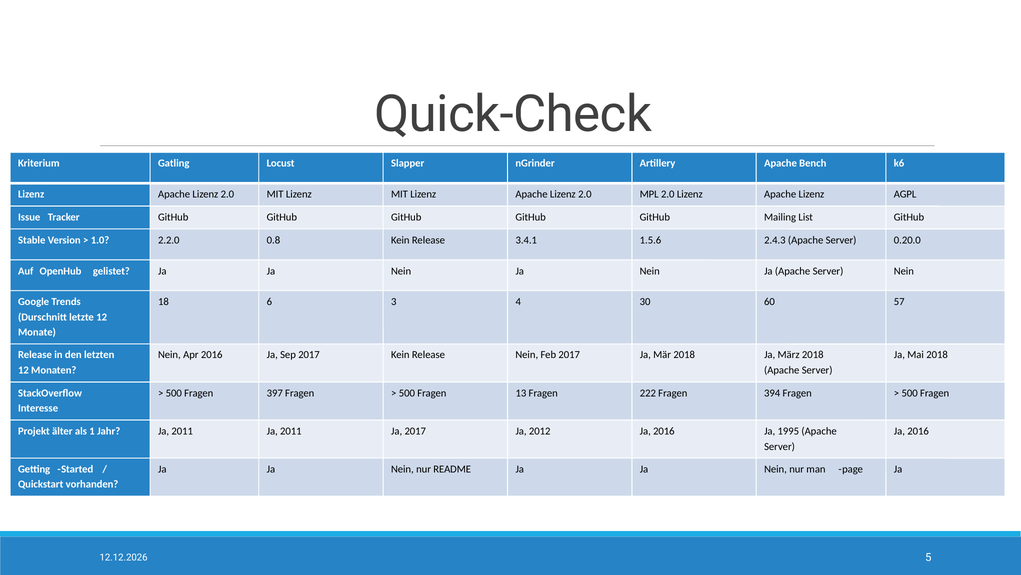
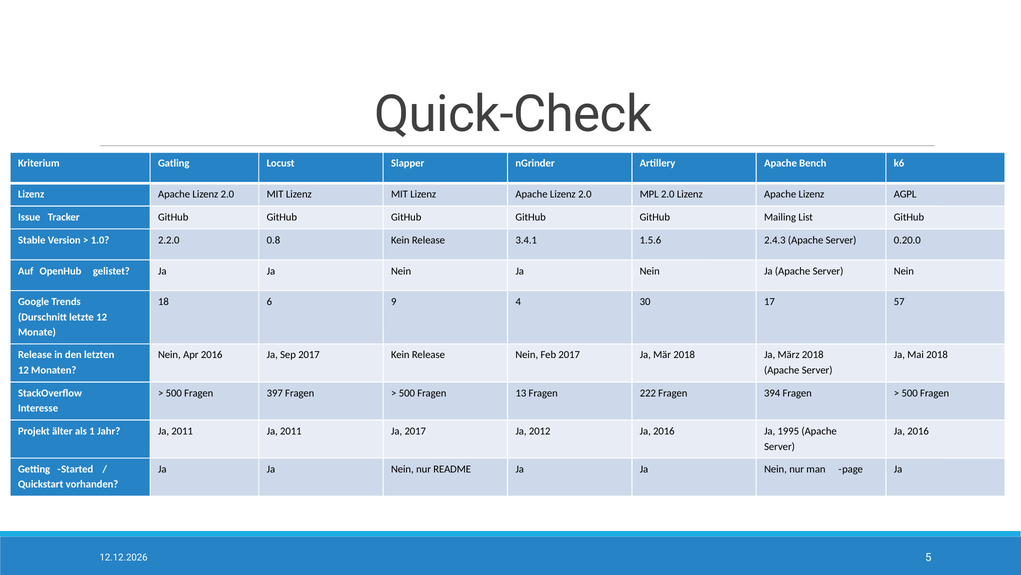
3: 3 -> 9 (394, 302)
60: 60 -> 17 (769, 302)
